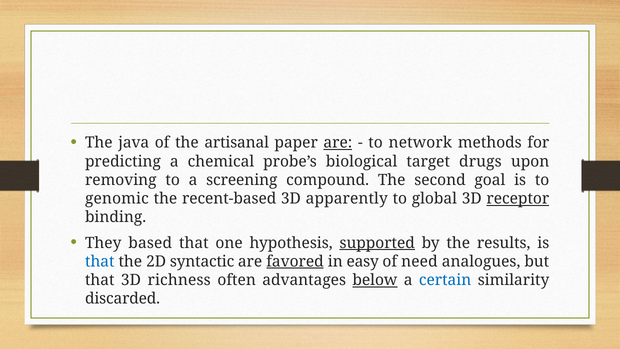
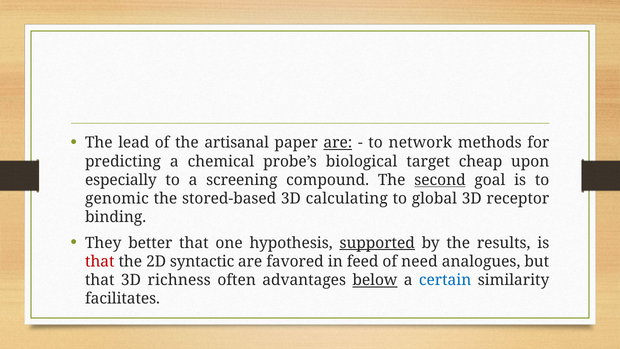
java: java -> lead (134, 143)
drugs: drugs -> cheap (481, 161)
removing: removing -> especially (121, 180)
second underline: none -> present (440, 180)
recent-based: recent-based -> stored-based (229, 199)
apparently: apparently -> calculating (347, 199)
receptor underline: present -> none (518, 199)
based: based -> better (150, 243)
that colour: blue -> red (100, 261)
favored underline: present -> none (295, 261)
easy: easy -> feed (363, 261)
discarded: discarded -> facilitates (123, 299)
